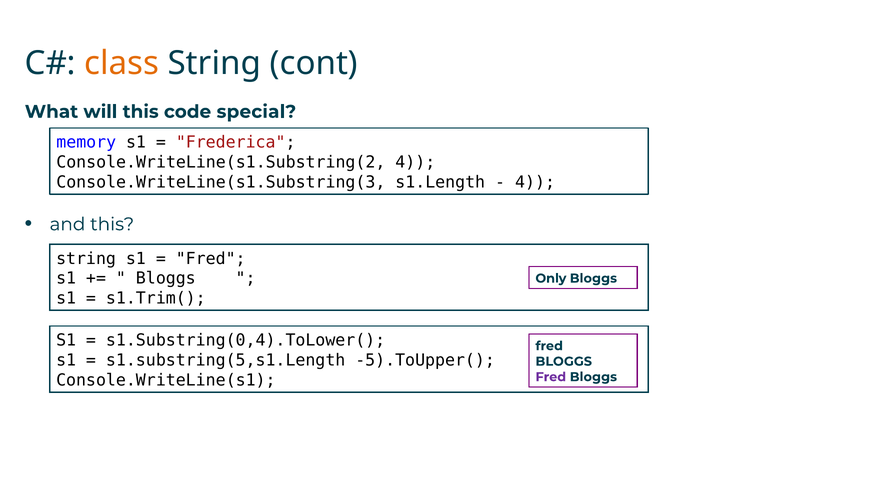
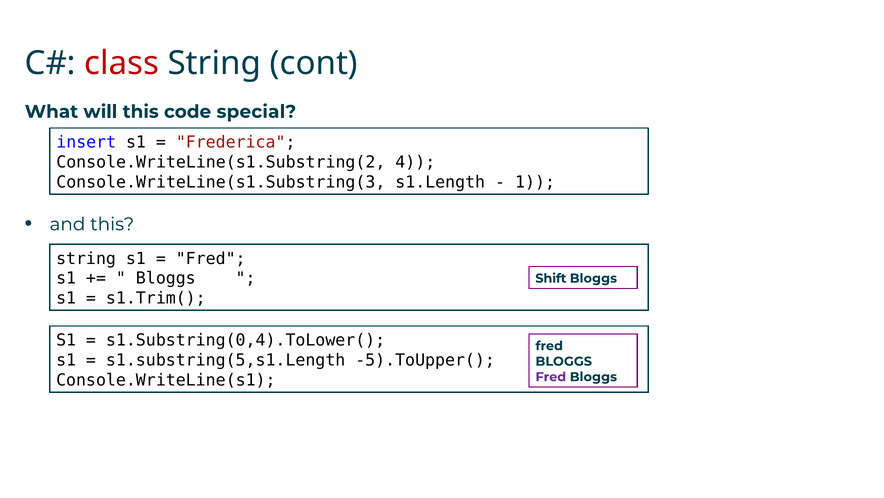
class colour: orange -> red (122, 63)
memory: memory -> insert (86, 142)
4: 4 -> 1 (535, 182)
Only: Only -> Shift (551, 278)
